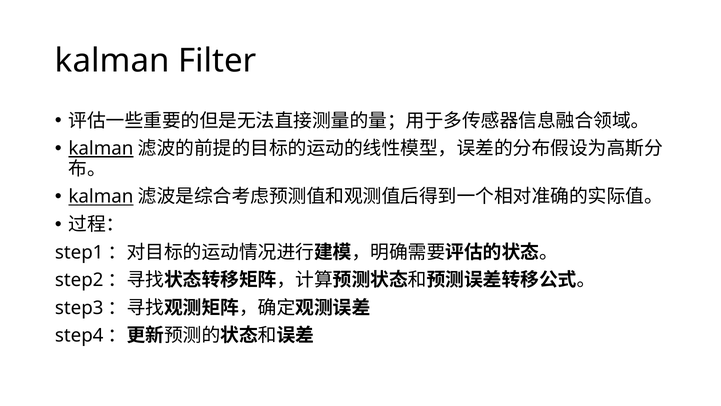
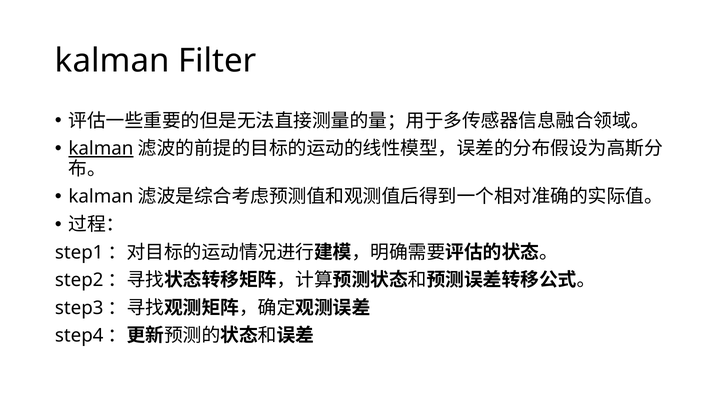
kalman underline: present -> none (101, 197)
